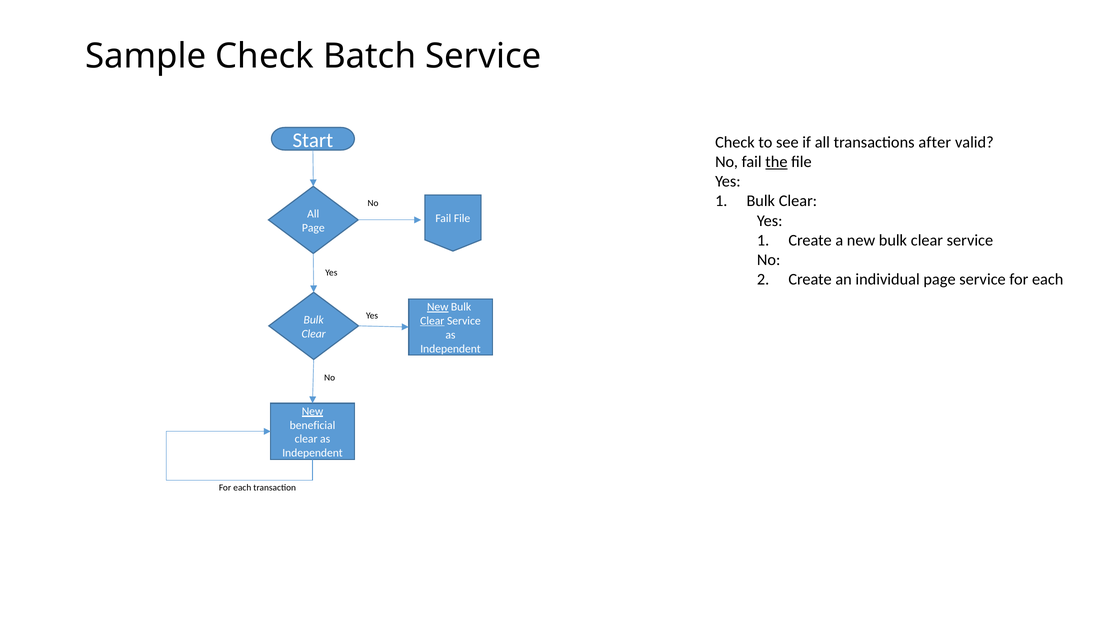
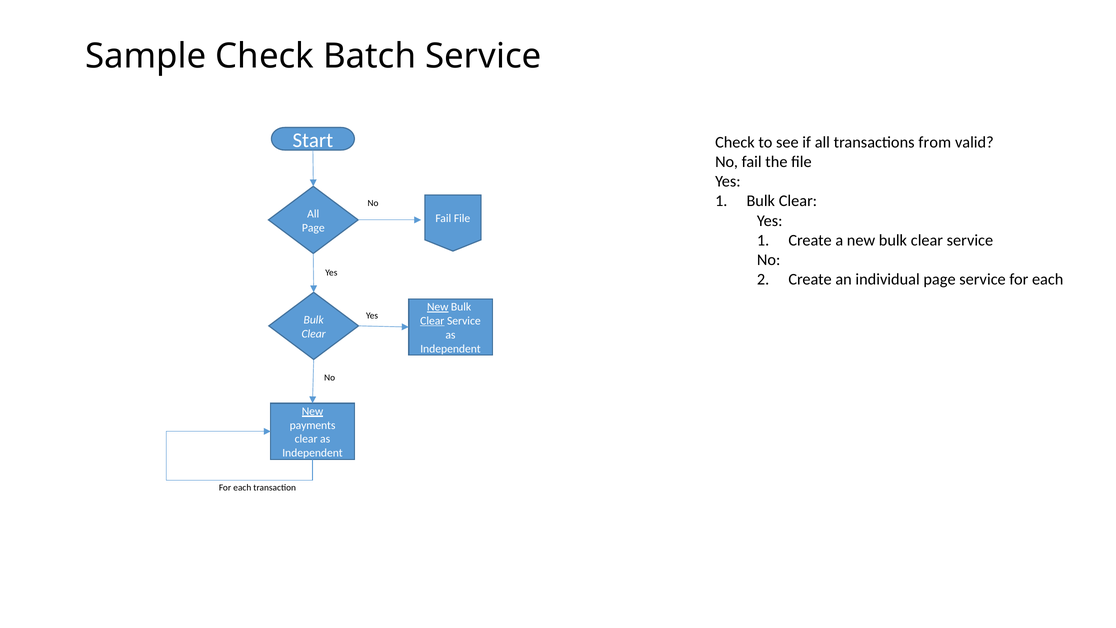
after: after -> from (935, 142)
the underline: present -> none (776, 162)
beneficial: beneficial -> payments (313, 425)
